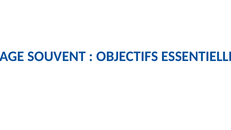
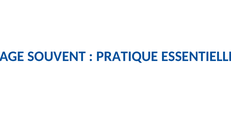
OBJECTIFS: OBJECTIFS -> PRATIQUE (127, 56)
